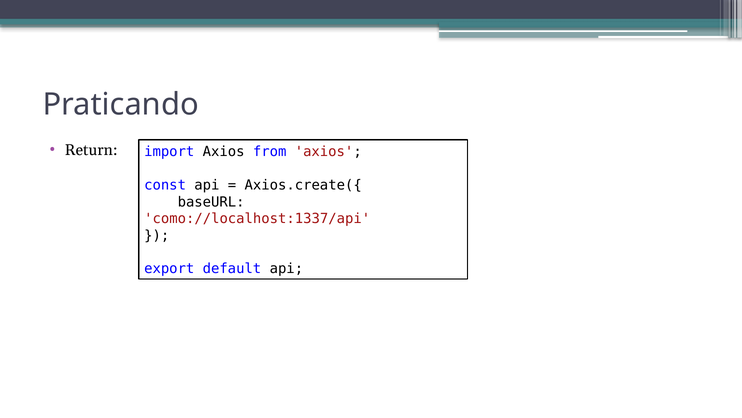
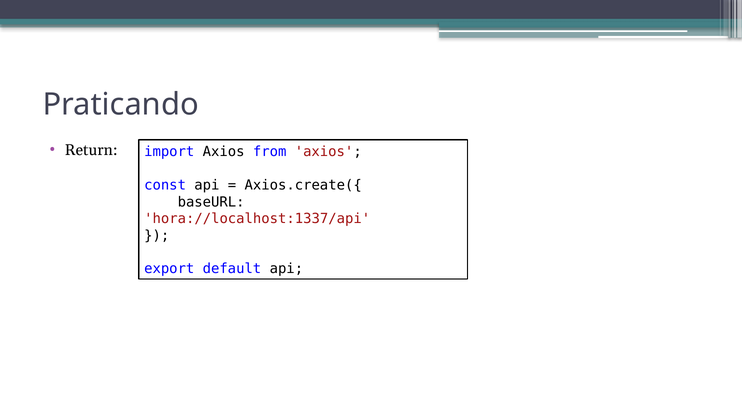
como://localhost:1337/api: como://localhost:1337/api -> hora://localhost:1337/api (257, 218)
